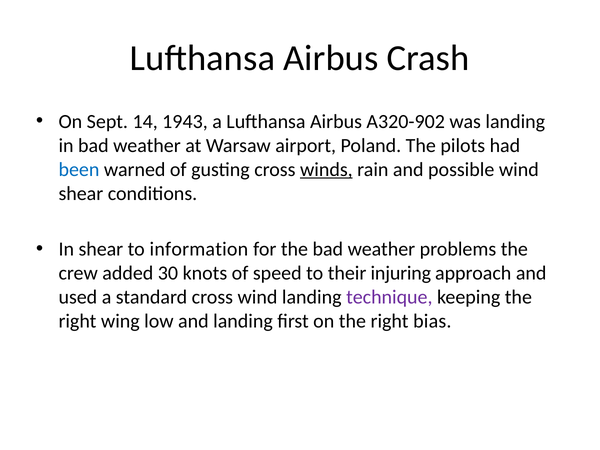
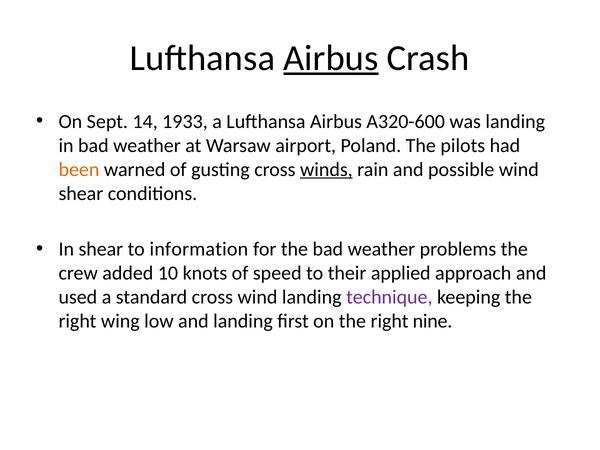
Airbus underline: none -> present (331, 58)
1943: 1943 -> 1933 (185, 121)
A320-902: A320-902 -> A320-600 (406, 121)
been colour: blue -> orange (79, 169)
30: 30 -> 10 (168, 273)
injuring: injuring -> applied (401, 273)
bias: bias -> nine (433, 321)
